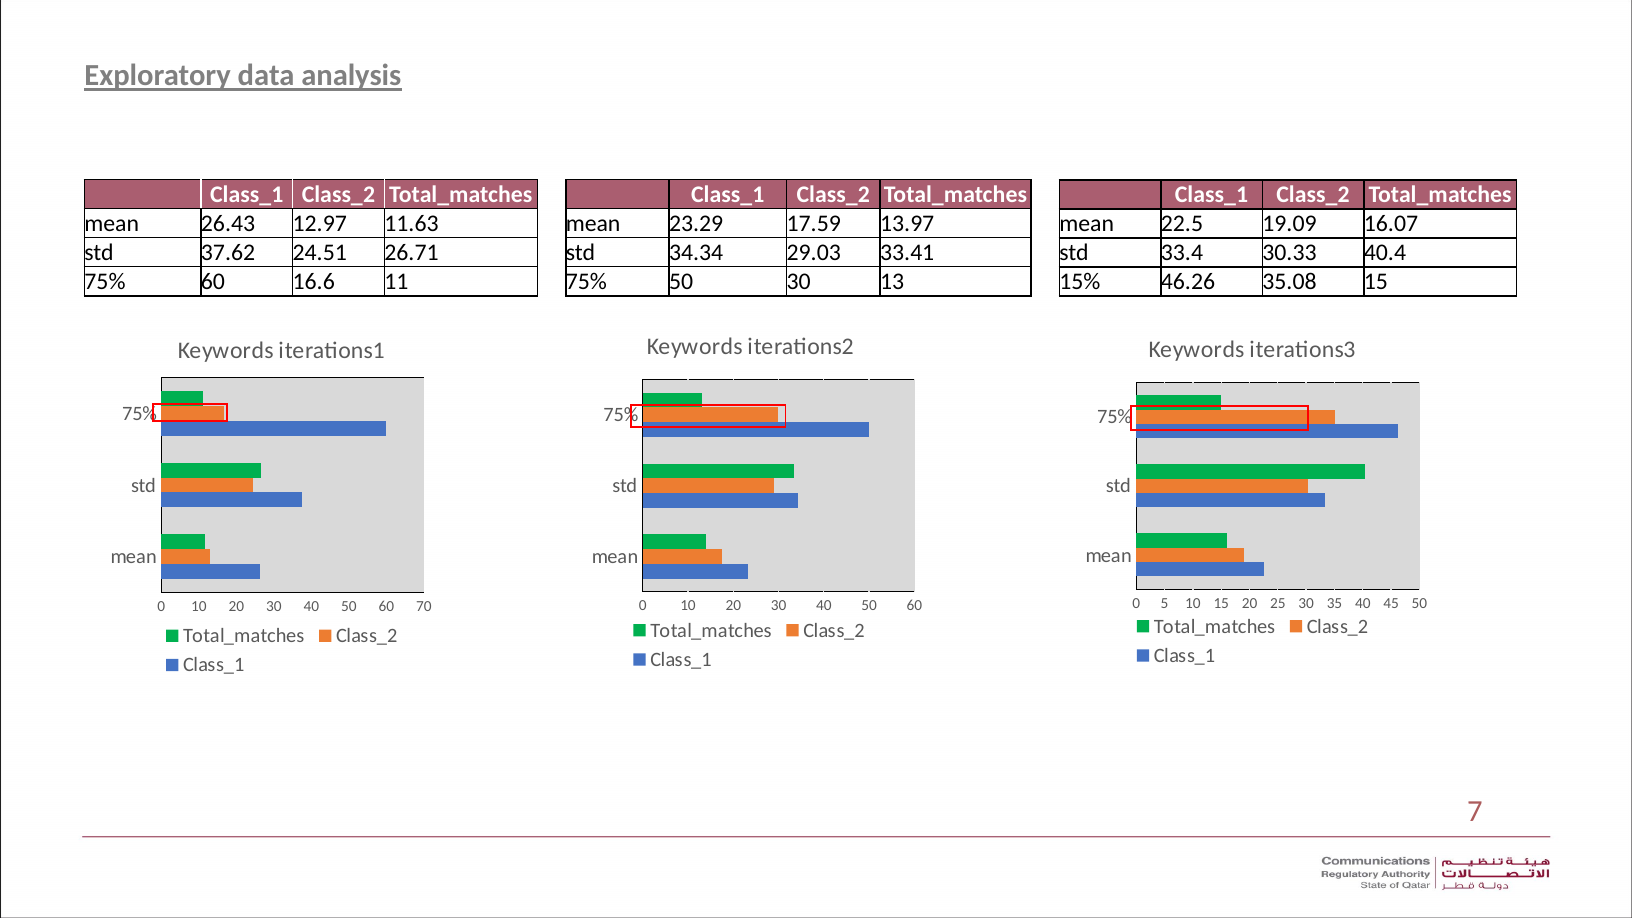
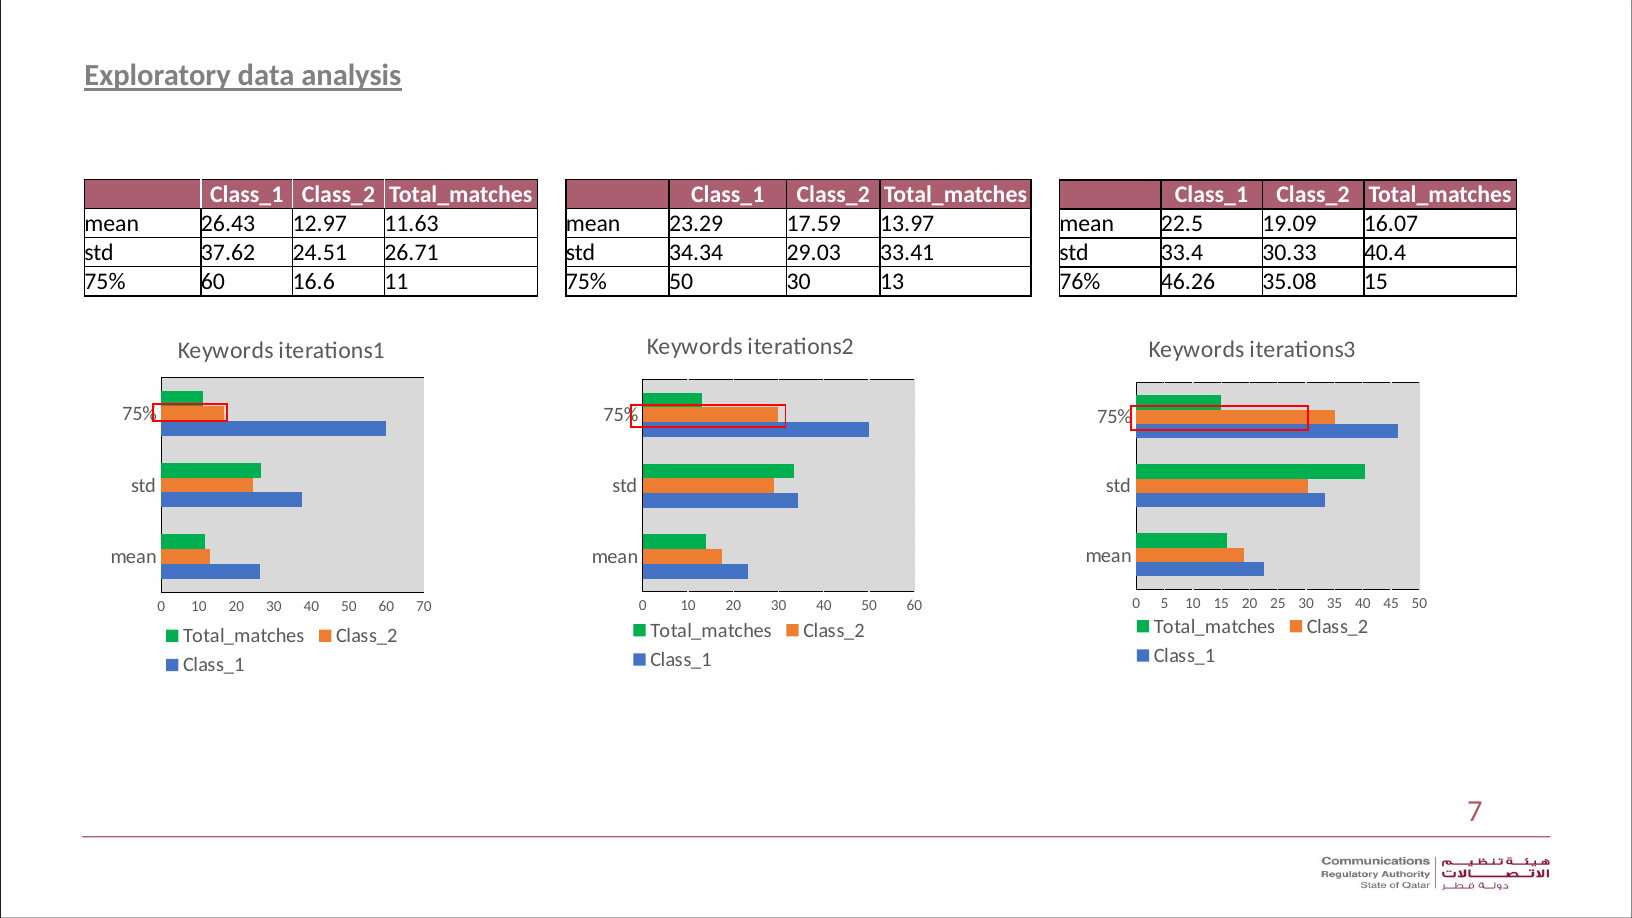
15%: 15% -> 76% (1080, 282)
